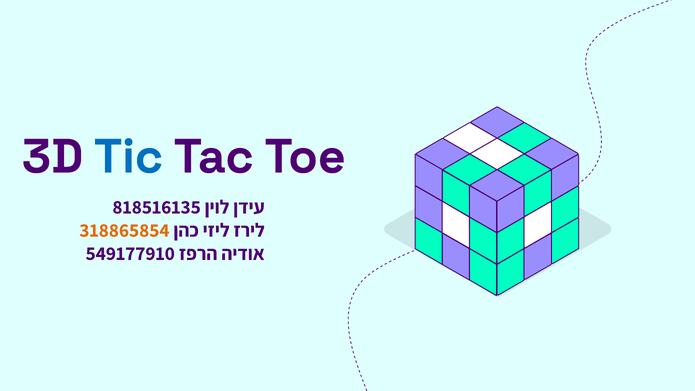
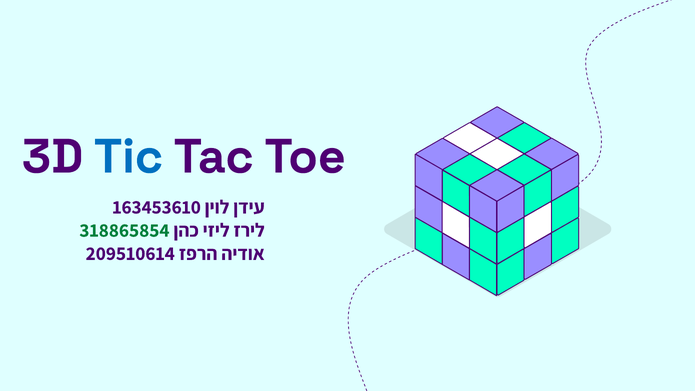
818516135: 818516135 -> 163453610 (157, 207)
318865854 colour: orange -> green (124, 230)
549177910: 549177910 -> 209510614 (130, 253)
